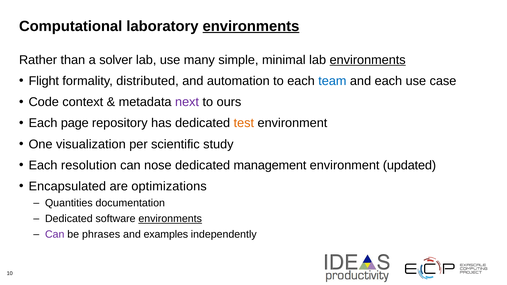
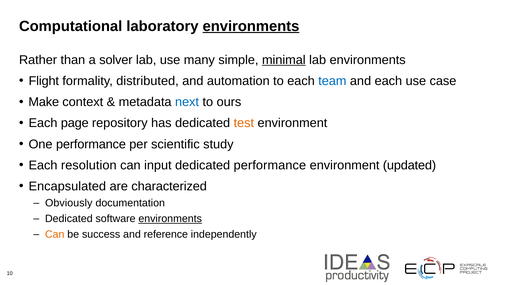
minimal underline: none -> present (284, 60)
environments underline: present -> none (368, 60)
Code: Code -> Make (44, 102)
next colour: purple -> blue (187, 102)
One visualization: visualization -> performance (91, 144)
nose: nose -> input (158, 165)
dedicated management: management -> performance (270, 165)
optimizations: optimizations -> characterized (169, 186)
Quantities: Quantities -> Obviously (69, 203)
Can colour: purple -> orange (55, 235)
phrases: phrases -> success (101, 235)
examples: examples -> reference (166, 235)
